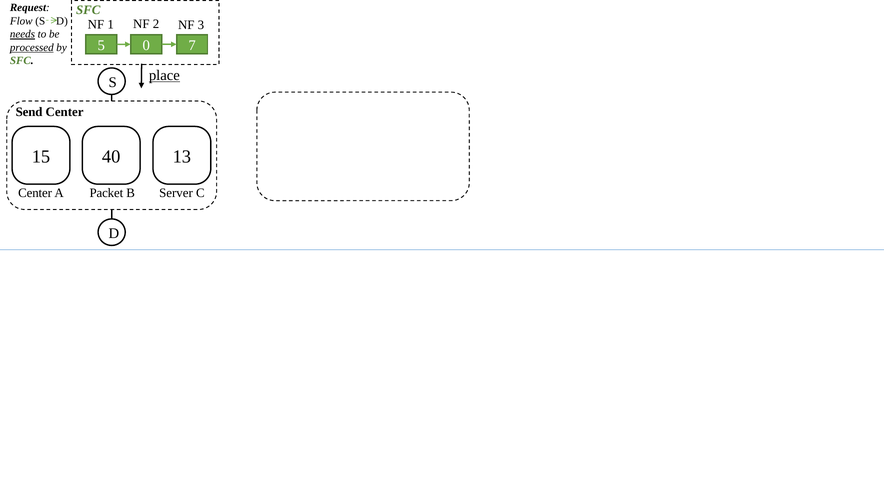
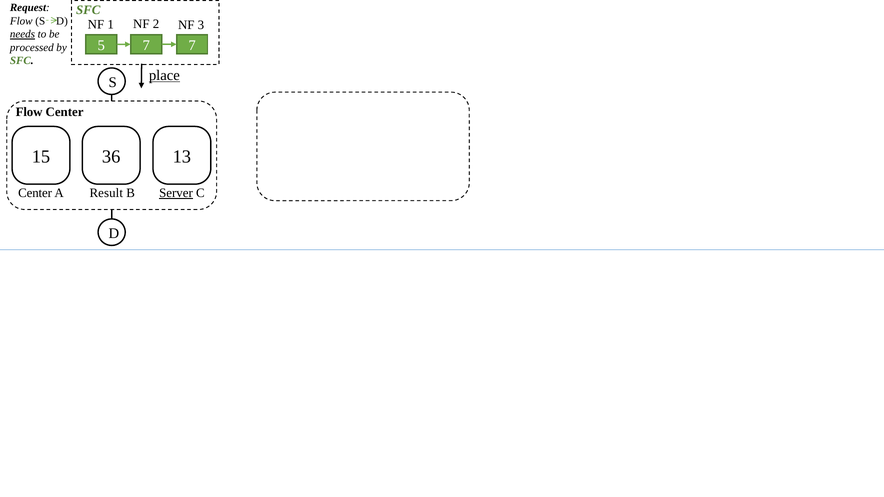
5 0: 0 -> 7 (146, 45)
processed underline: present -> none (32, 48)
Send: Send -> Flow (29, 112)
40: 40 -> 36 (111, 157)
Packet: Packet -> Result (106, 193)
Server underline: none -> present (176, 193)
